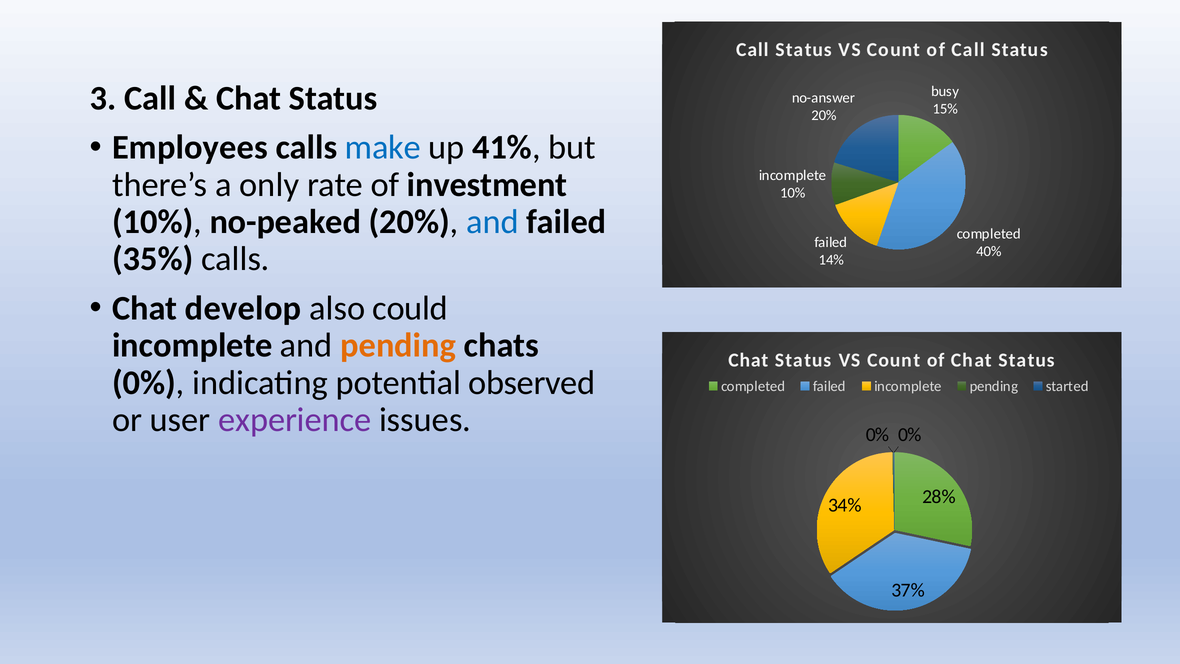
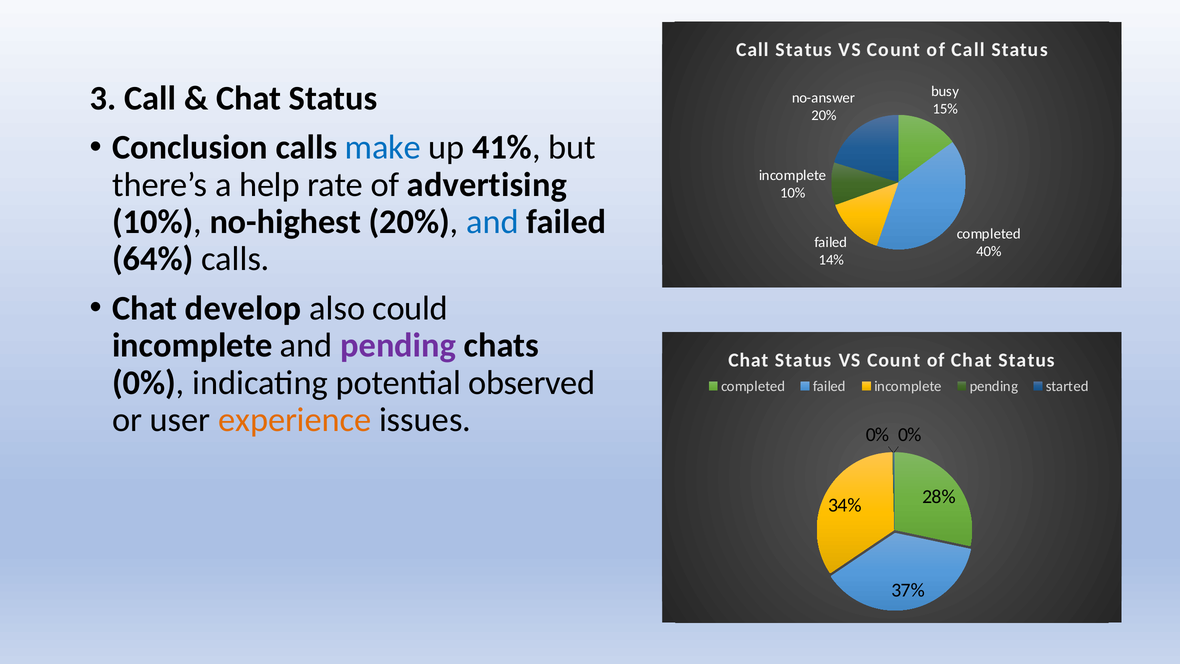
Employees: Employees -> Conclusion (190, 148)
only: only -> help (269, 185)
investment: investment -> advertising (487, 185)
no-peaked: no-peaked -> no-highest (285, 222)
35%: 35% -> 64% (153, 259)
pending colour: orange -> purple (398, 345)
experience colour: purple -> orange (295, 420)
